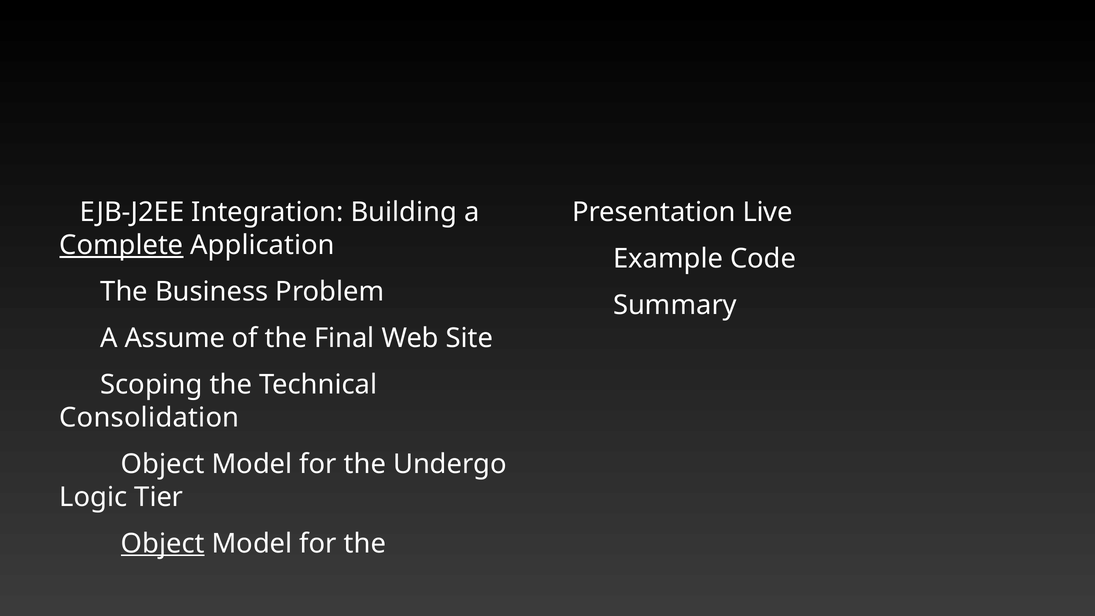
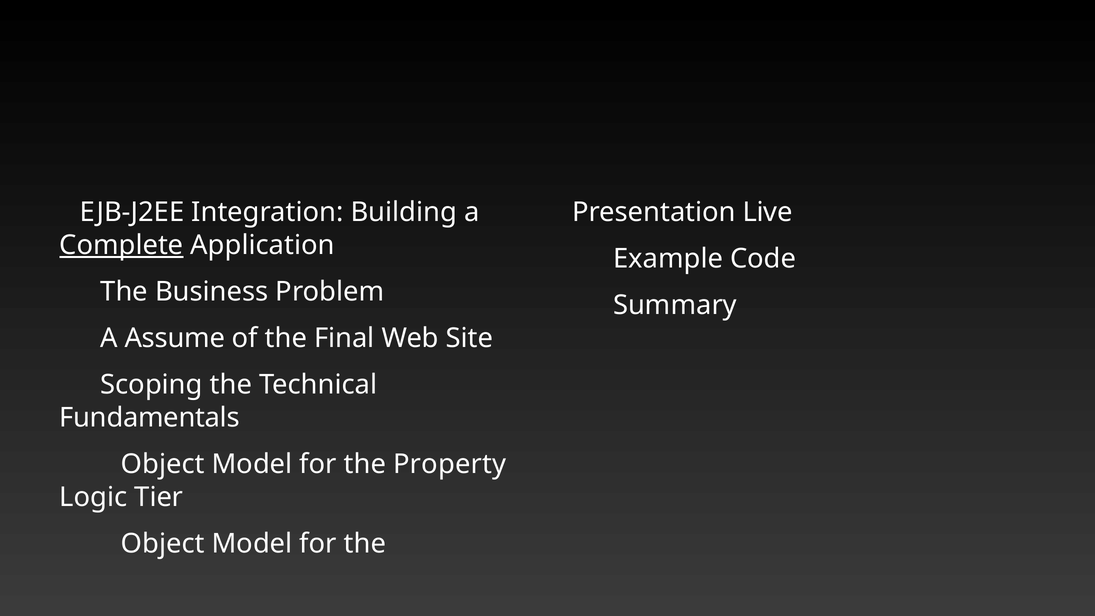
Consolidation: Consolidation -> Fundamentals (150, 418)
Undergo: Undergo -> Property (450, 464)
Object underline: present -> none (163, 544)
